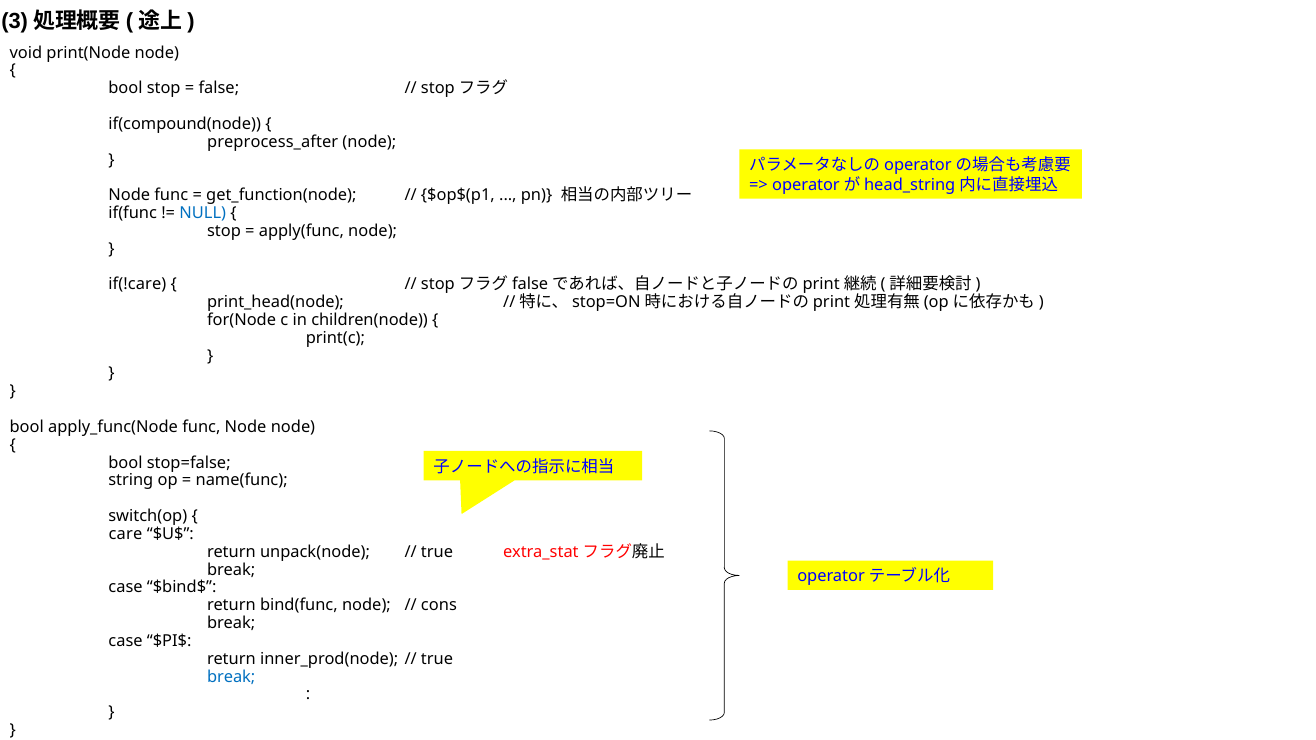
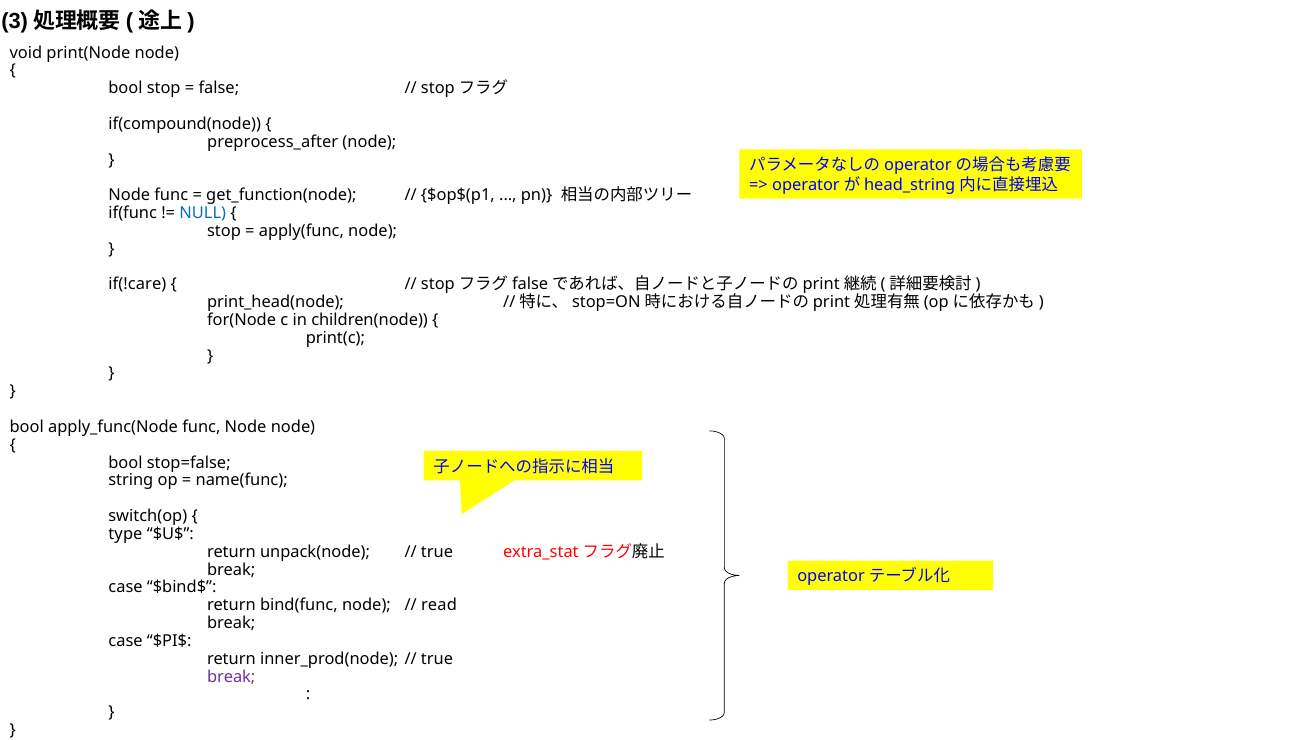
care: care -> type (125, 534)
cons: cons -> read (439, 606)
break colour: blue -> purple (231, 677)
